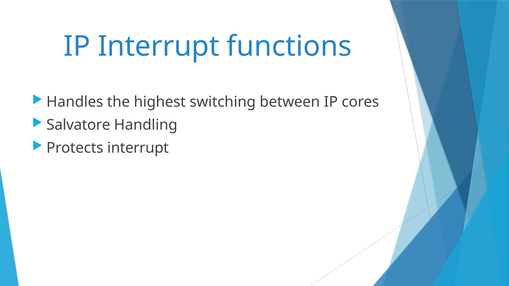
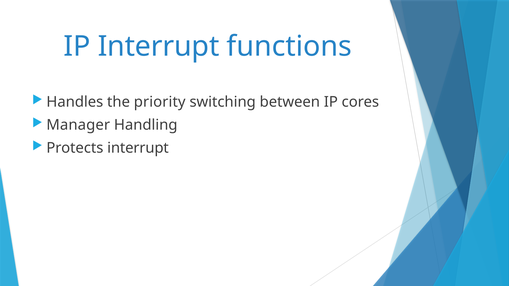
highest: highest -> priority (160, 102)
Salvatore: Salvatore -> Manager (78, 125)
